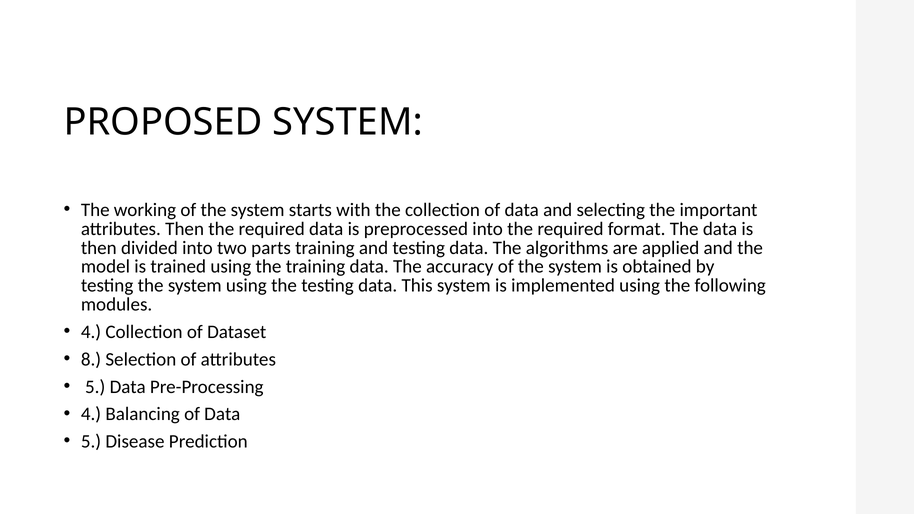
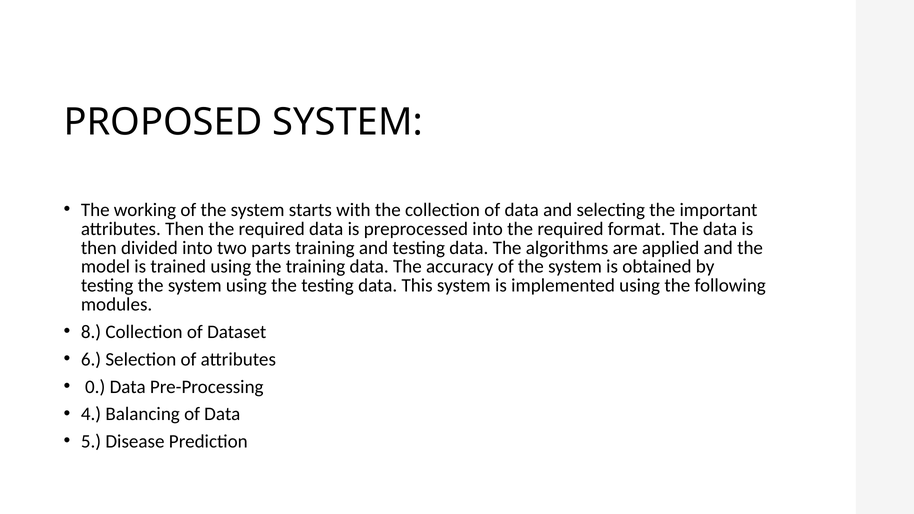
4: 4 -> 8 (91, 332)
8: 8 -> 6 (91, 359)
5: 5 -> 0 (95, 387)
